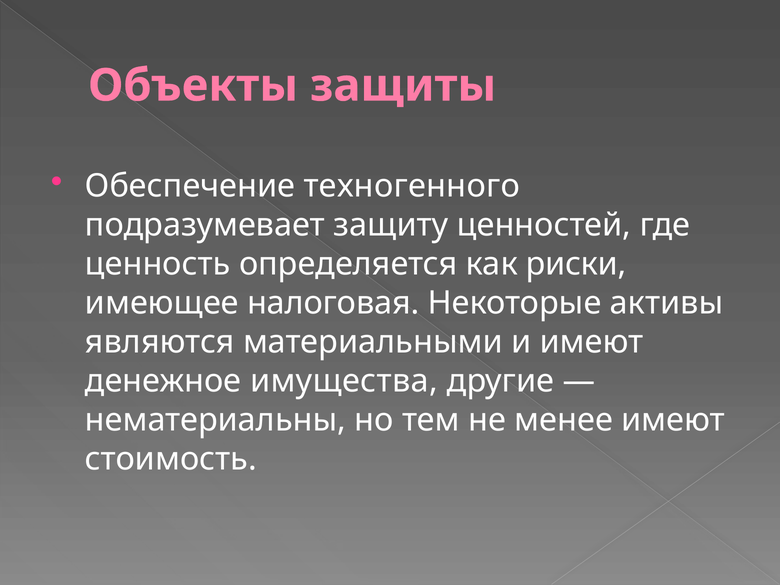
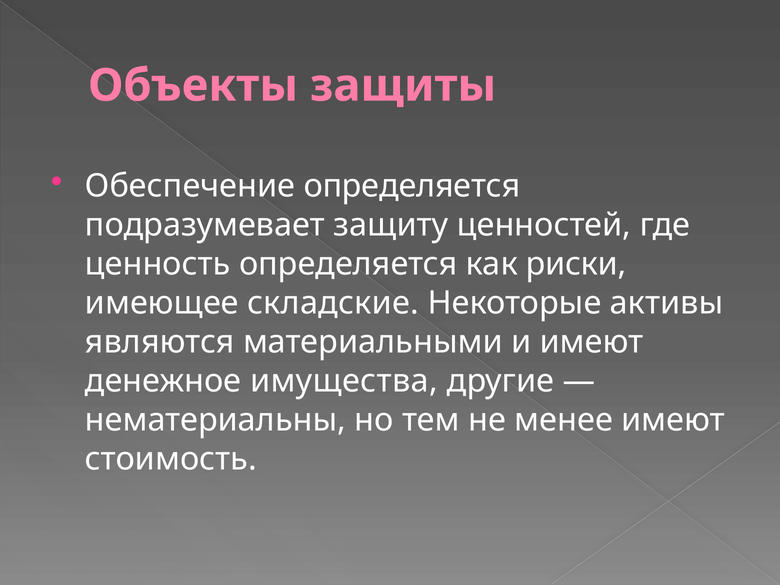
Обеспечение техногенного: техногенного -> определяется (412, 186)
налоговая: налоговая -> складские (333, 303)
